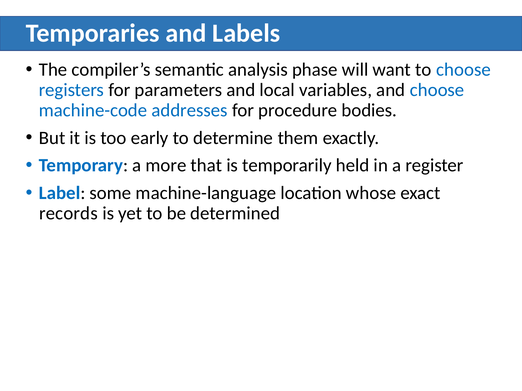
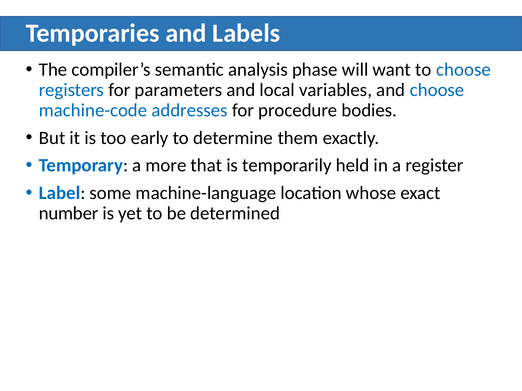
records: records -> number (69, 214)
